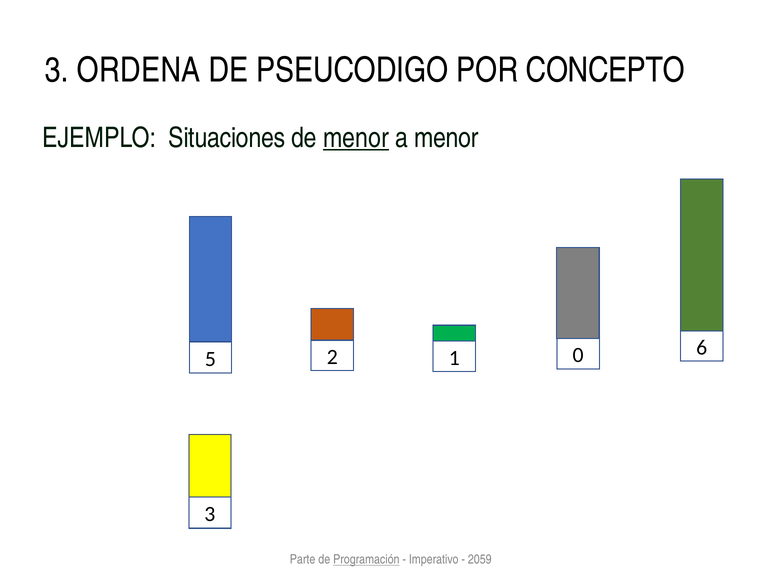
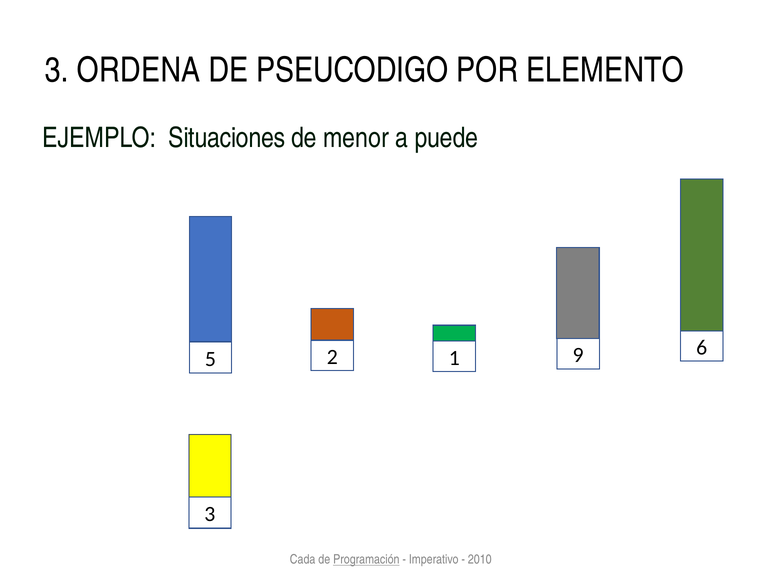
CONCEPTO: CONCEPTO -> ELEMENTO (605, 70)
menor underline: present -> none (356, 138)
a menor: menor -> puede (446, 138)
0: 0 -> 9 (578, 356)
Parte: Parte -> Cada (303, 560)
2059: 2059 -> 2010 (480, 560)
